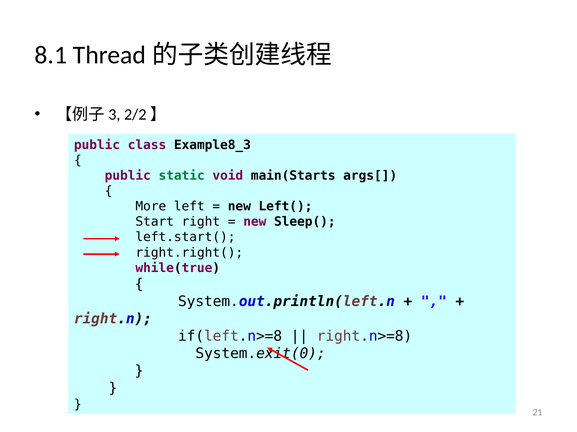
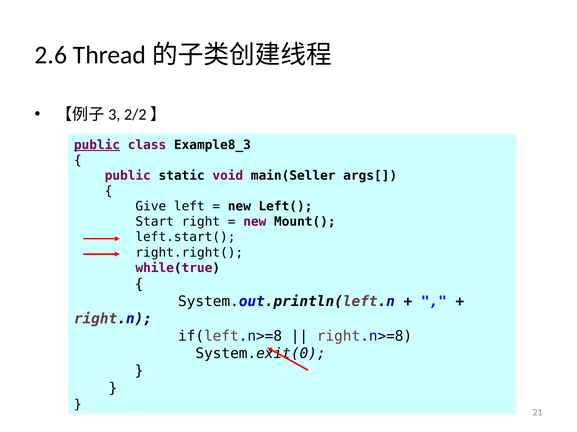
8.1: 8.1 -> 2.6 (51, 55)
public underline: none -> present (97, 145)
static colour: green -> black (182, 176)
main(Starts: main(Starts -> main(Seller (293, 176)
More: More -> Give (151, 207)
Sleep(: Sleep( -> Mount( (305, 222)
